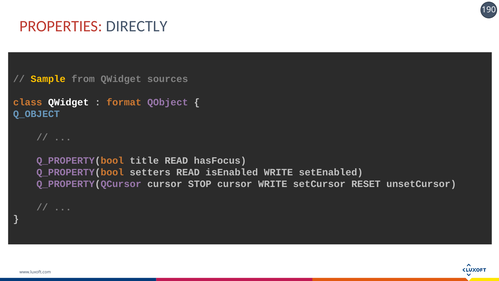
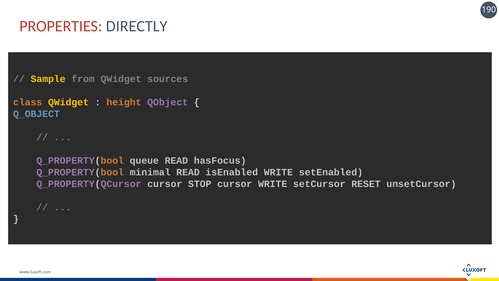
QWidget colour: white -> yellow (69, 102)
format: format -> height (124, 102)
title: title -> queue (144, 160)
setters: setters -> minimal (150, 172)
